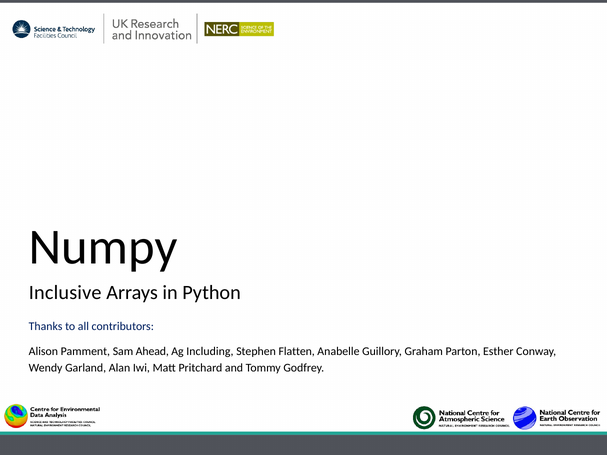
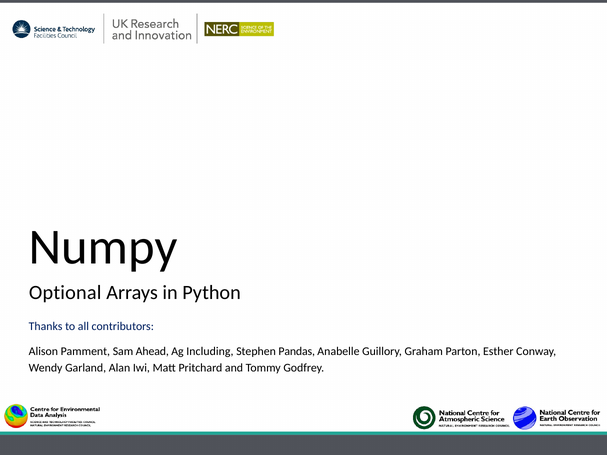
Inclusive: Inclusive -> Optional (65, 293)
Flatten: Flatten -> Pandas (297, 351)
